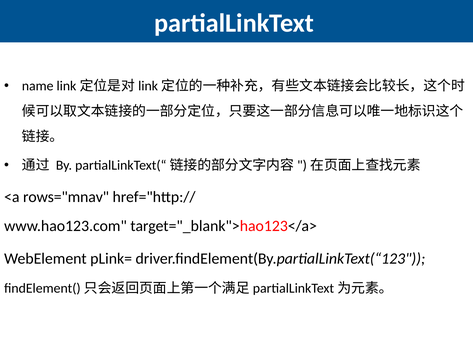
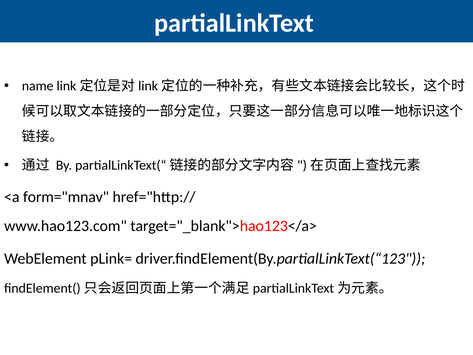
rows="mnav: rows="mnav -> form="mnav (66, 197)
